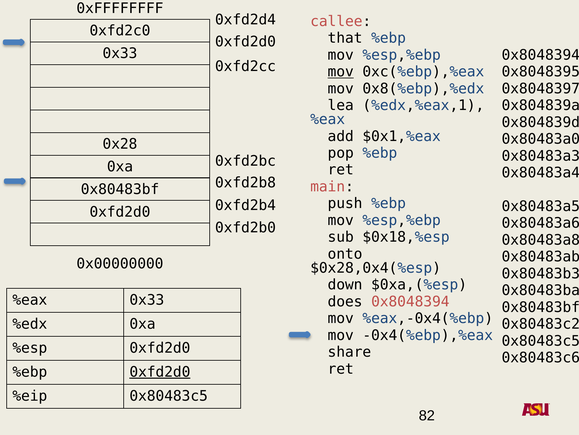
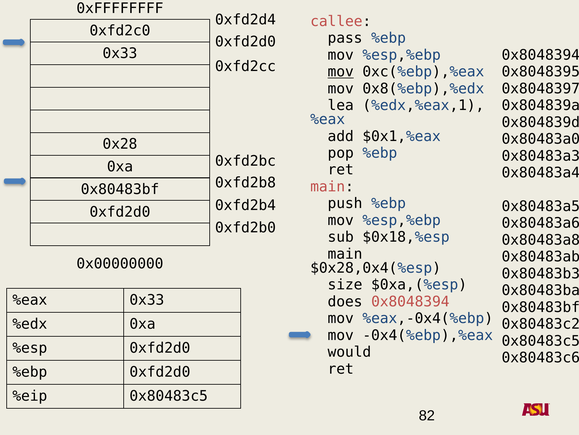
that: that -> pass (345, 38)
onto: onto -> main (345, 254)
down: down -> size (345, 284)
share: share -> would (349, 351)
0xfd2d0 underline: present -> none (160, 371)
